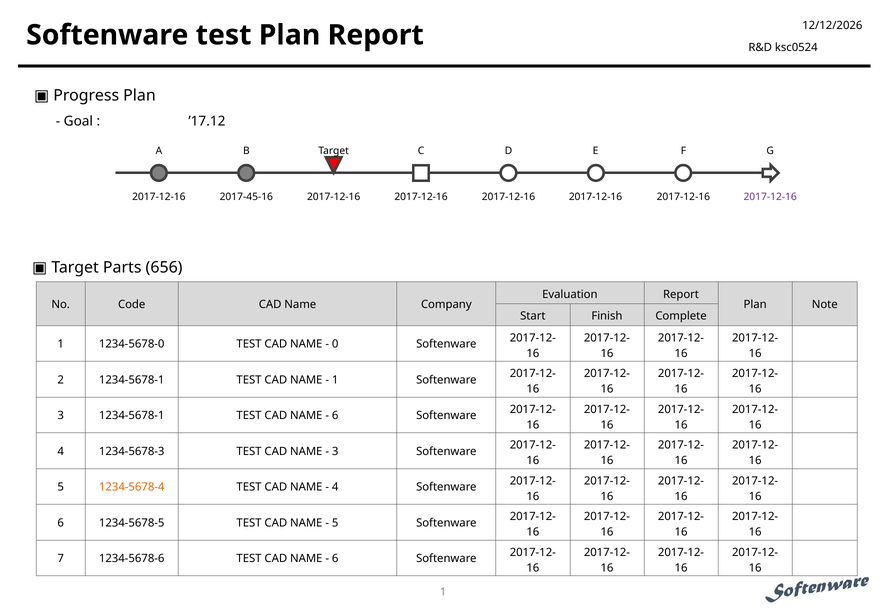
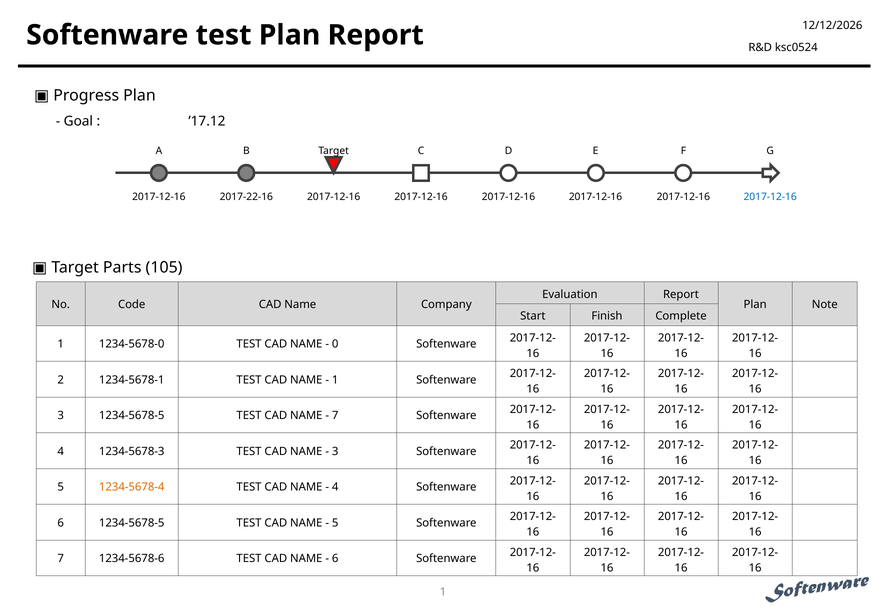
2017-45-16: 2017-45-16 -> 2017-22-16 (246, 197)
2017-12-16 colour: purple -> blue (770, 197)
656: 656 -> 105 (164, 267)
3 1234-5678-1: 1234-5678-1 -> 1234-5678-5 (132, 416)
6: 6 -> 7 (335, 416)
